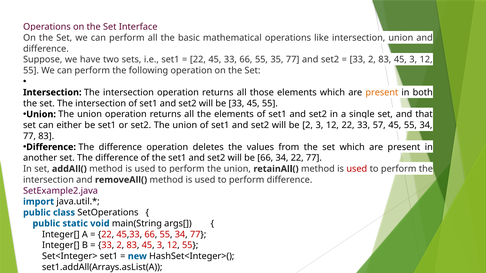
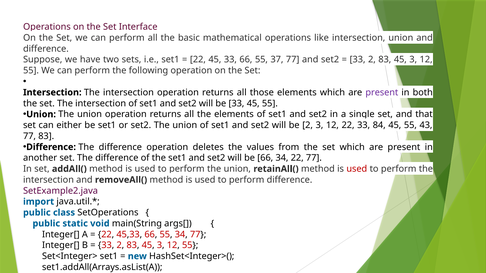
35: 35 -> 37 (277, 60)
present colour: orange -> purple (382, 93)
57: 57 -> 84 (379, 125)
45 55 34: 34 -> 43 (426, 125)
